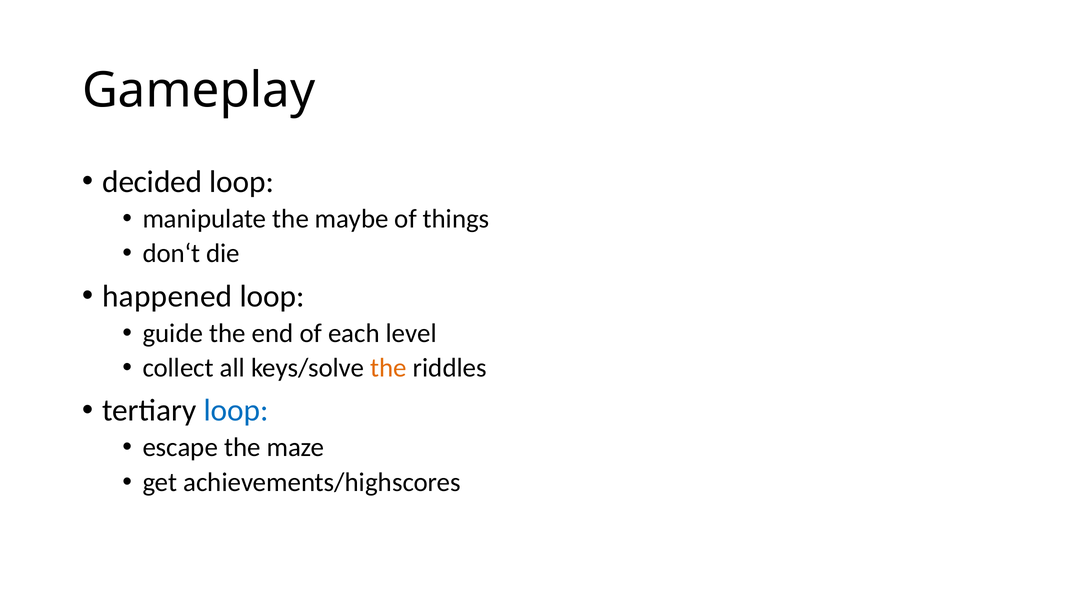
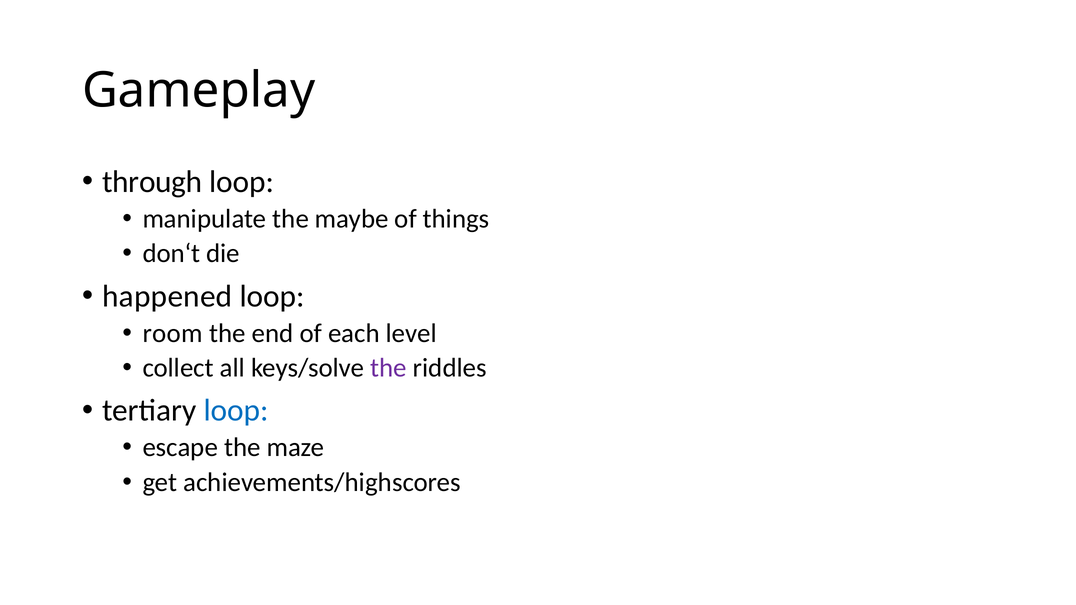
decided: decided -> through (152, 182)
guide: guide -> room (173, 333)
the colour: orange -> purple (389, 368)
